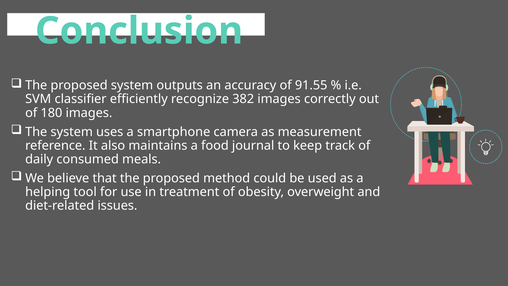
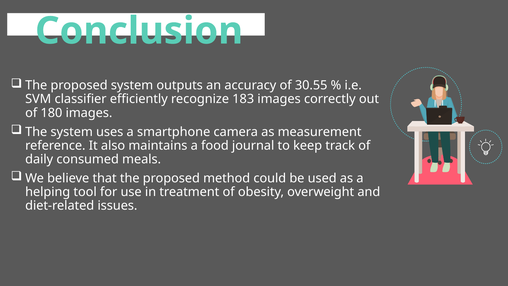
91.55: 91.55 -> 30.55 (311, 85)
382: 382 -> 183 (243, 99)
